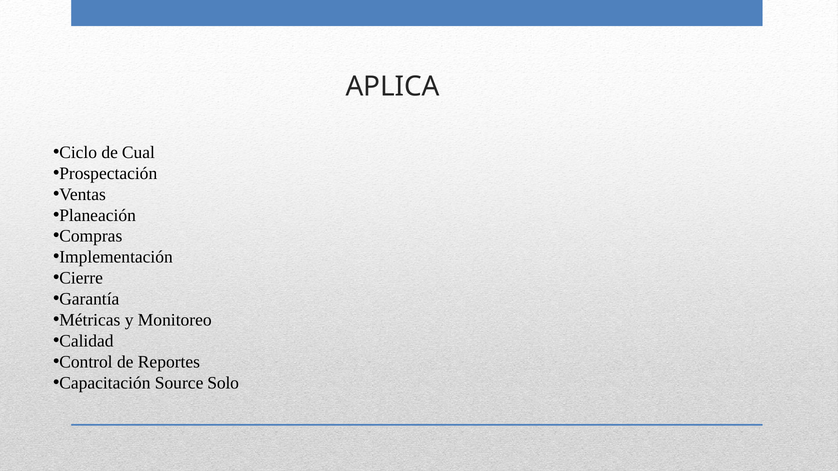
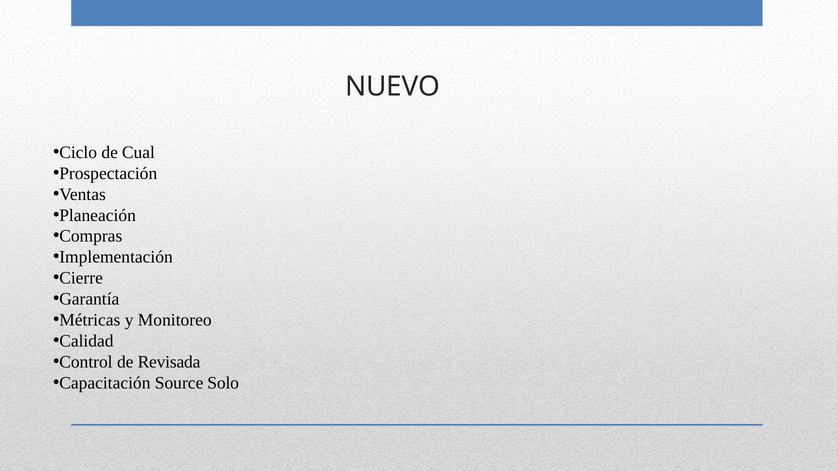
APLICA: APLICA -> NUEVO (393, 87)
Reportes: Reportes -> Revisada (169, 362)
